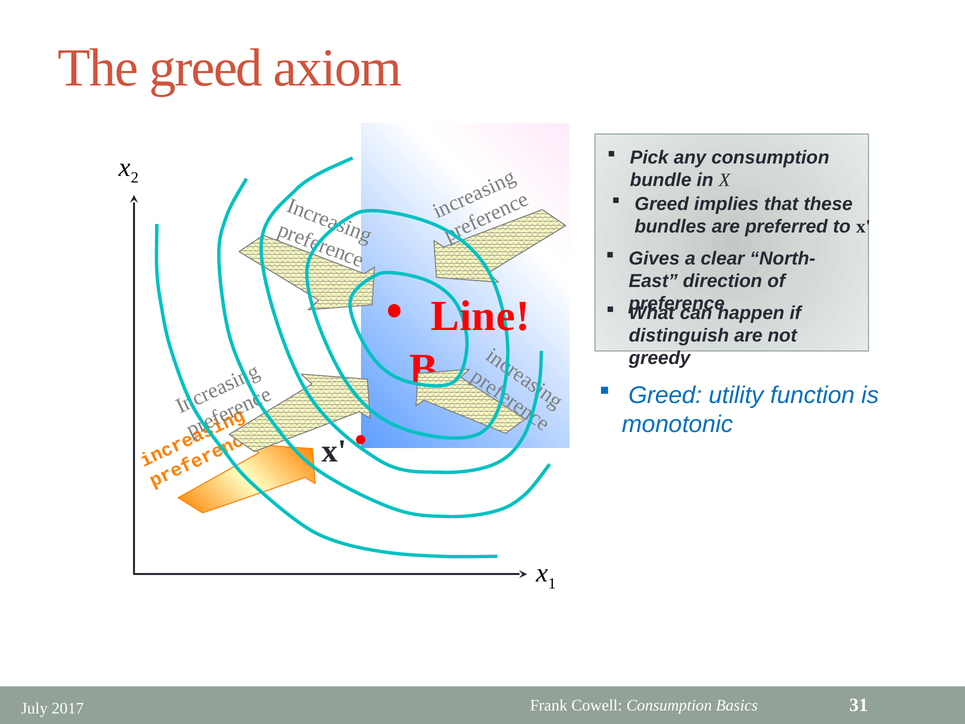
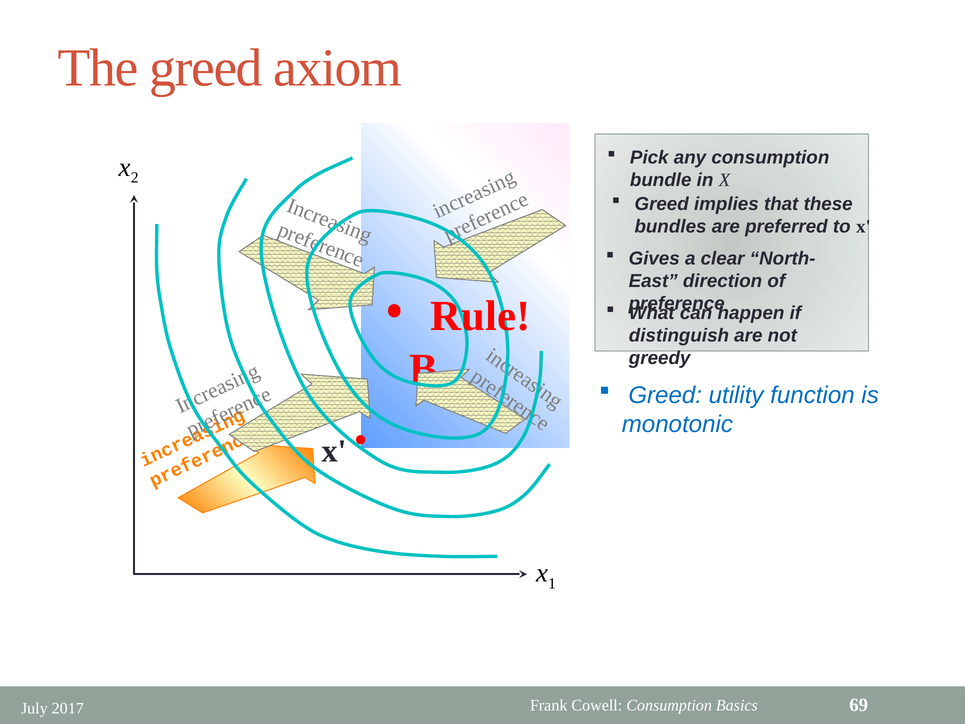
Line: Line -> Rule (481, 316)
31: 31 -> 69 (859, 705)
